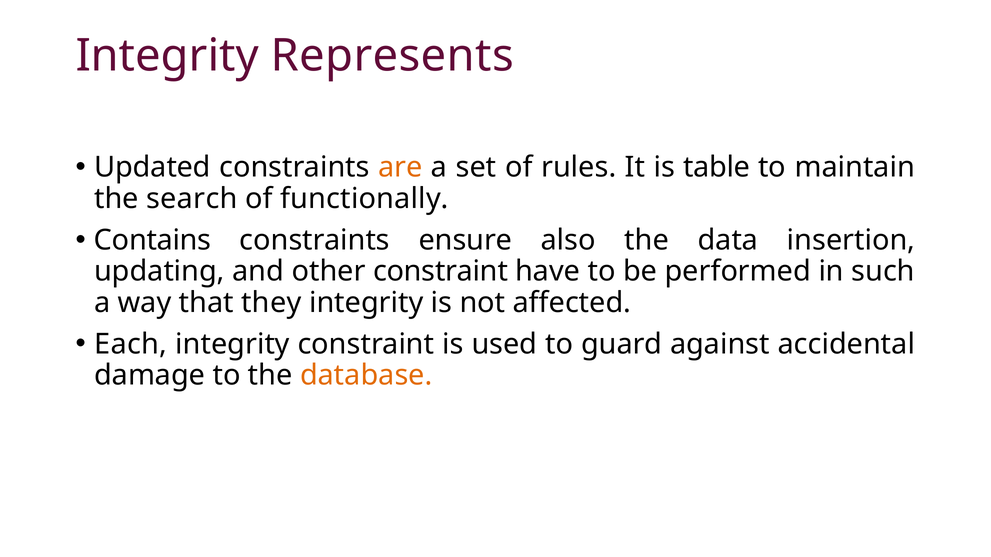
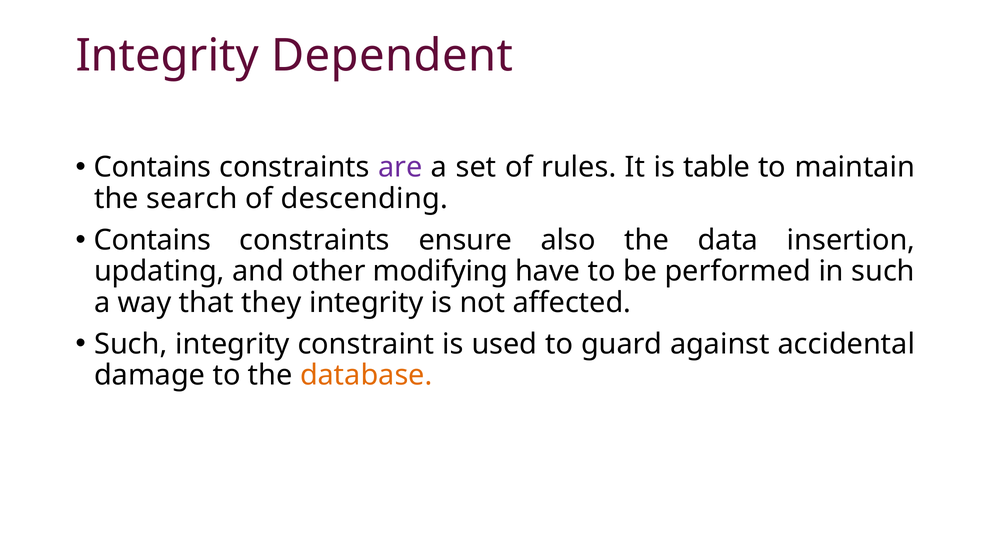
Represents: Represents -> Dependent (392, 56)
Updated: Updated -> Contains (153, 168)
are colour: orange -> purple (400, 168)
functionally: functionally -> descending (364, 199)
other constraint: constraint -> modifying (441, 272)
Each: Each -> Such (131, 344)
